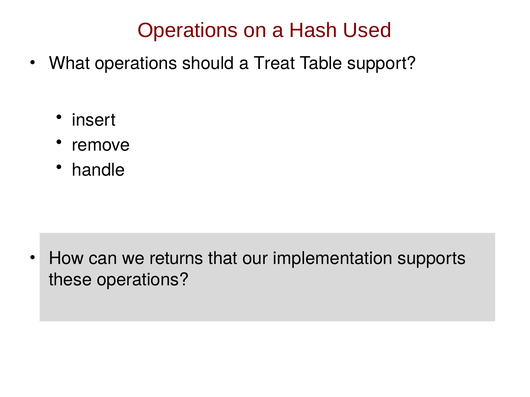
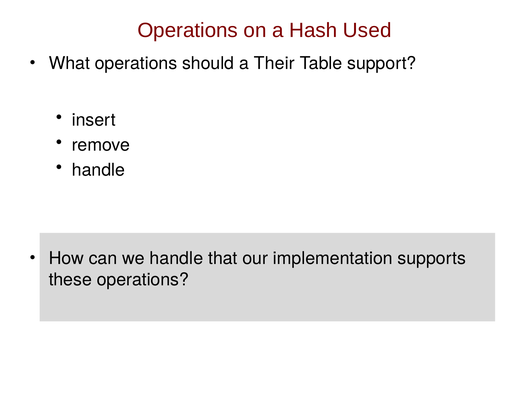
Treat: Treat -> Their (274, 64)
we returns: returns -> handle (176, 259)
